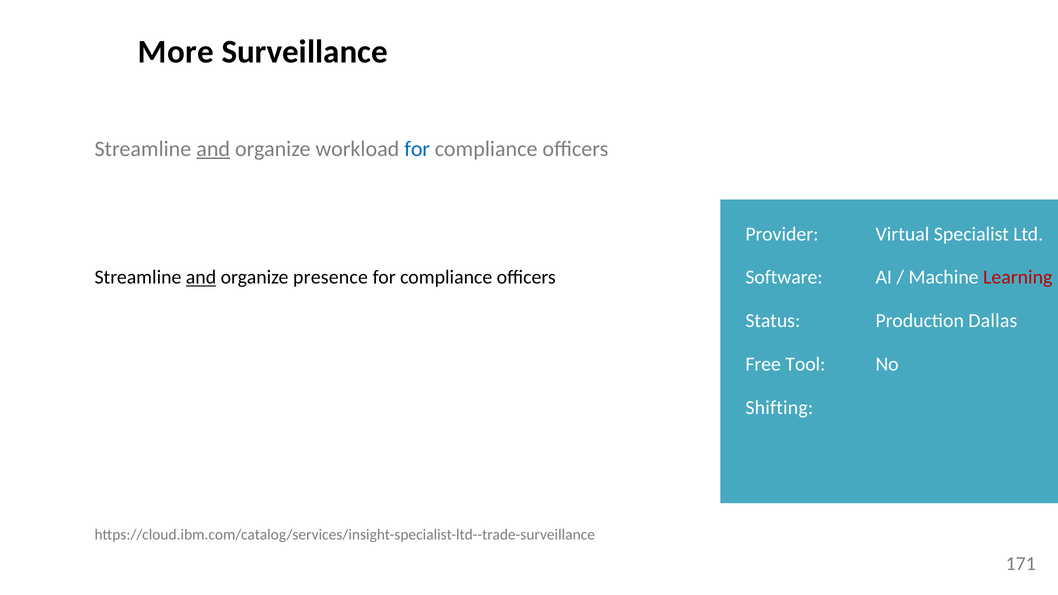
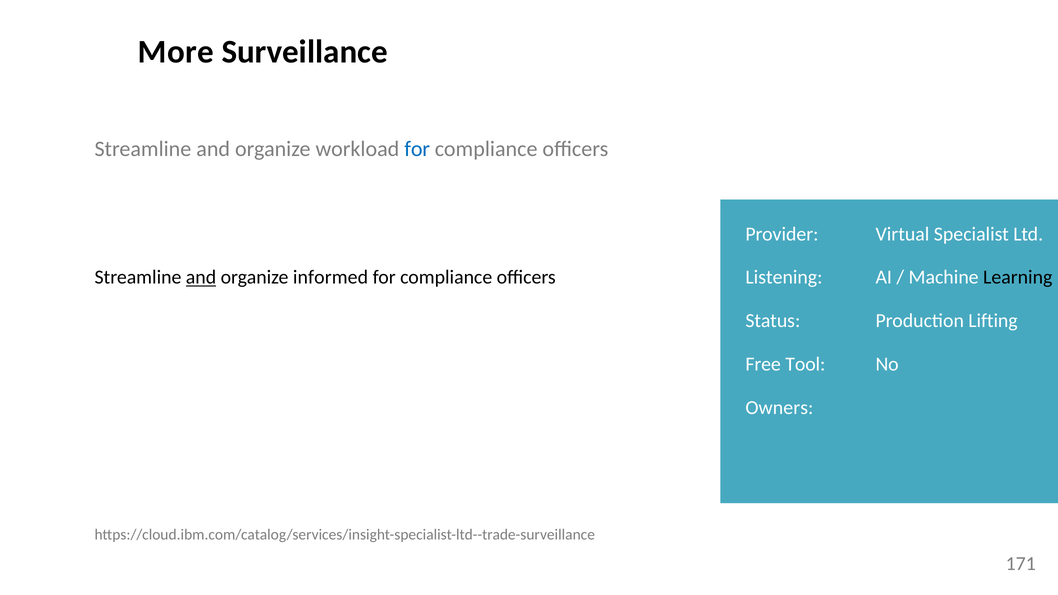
and underline: present -> none (213, 149)
presence: presence -> informed (331, 277)
Software: Software -> Listening (784, 277)
Learning colour: red -> black (1018, 277)
Dallas: Dallas -> Lifting (993, 321)
Shifting: Shifting -> Owners (779, 408)
